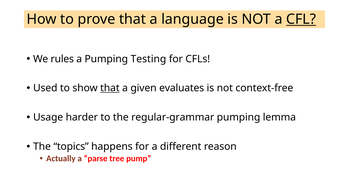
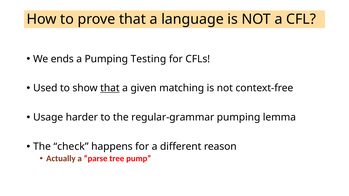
CFL underline: present -> none (301, 19)
rules: rules -> ends (62, 59)
evaluates: evaluates -> matching (182, 88)
topics: topics -> check (71, 147)
